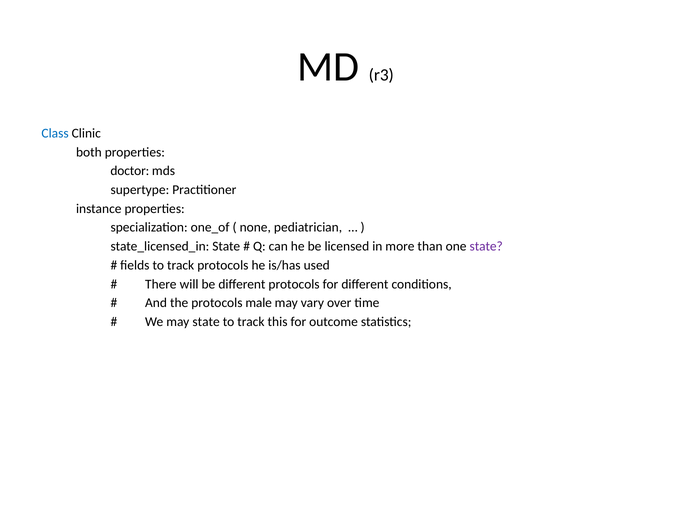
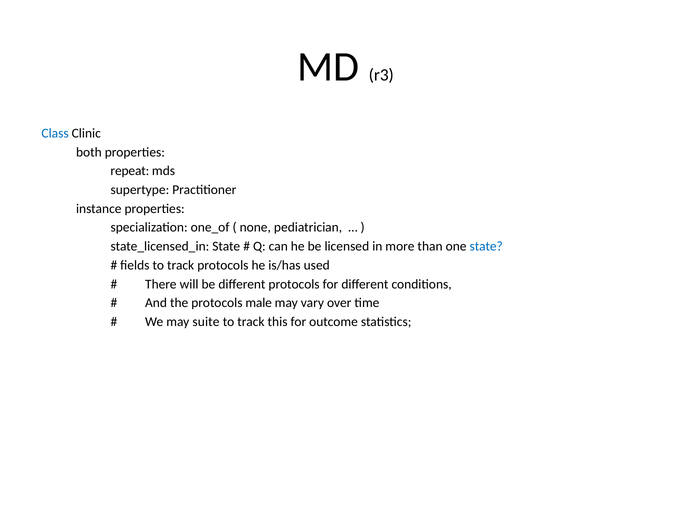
doctor: doctor -> repeat (130, 171)
state colour: purple -> blue (486, 247)
may state: state -> suite (206, 322)
